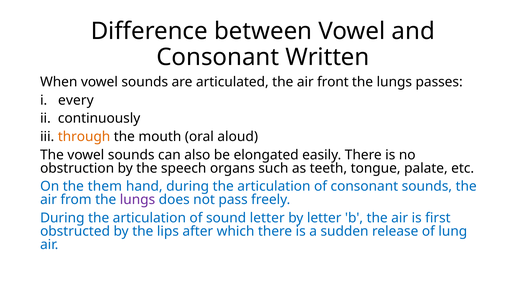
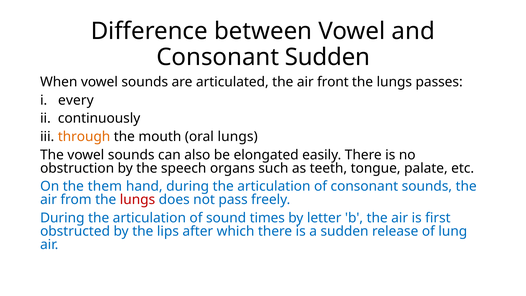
Consonant Written: Written -> Sudden (327, 57)
oral aloud: aloud -> lungs (238, 137)
lungs colour: purple -> red (137, 200)
sound letter: letter -> times (267, 218)
